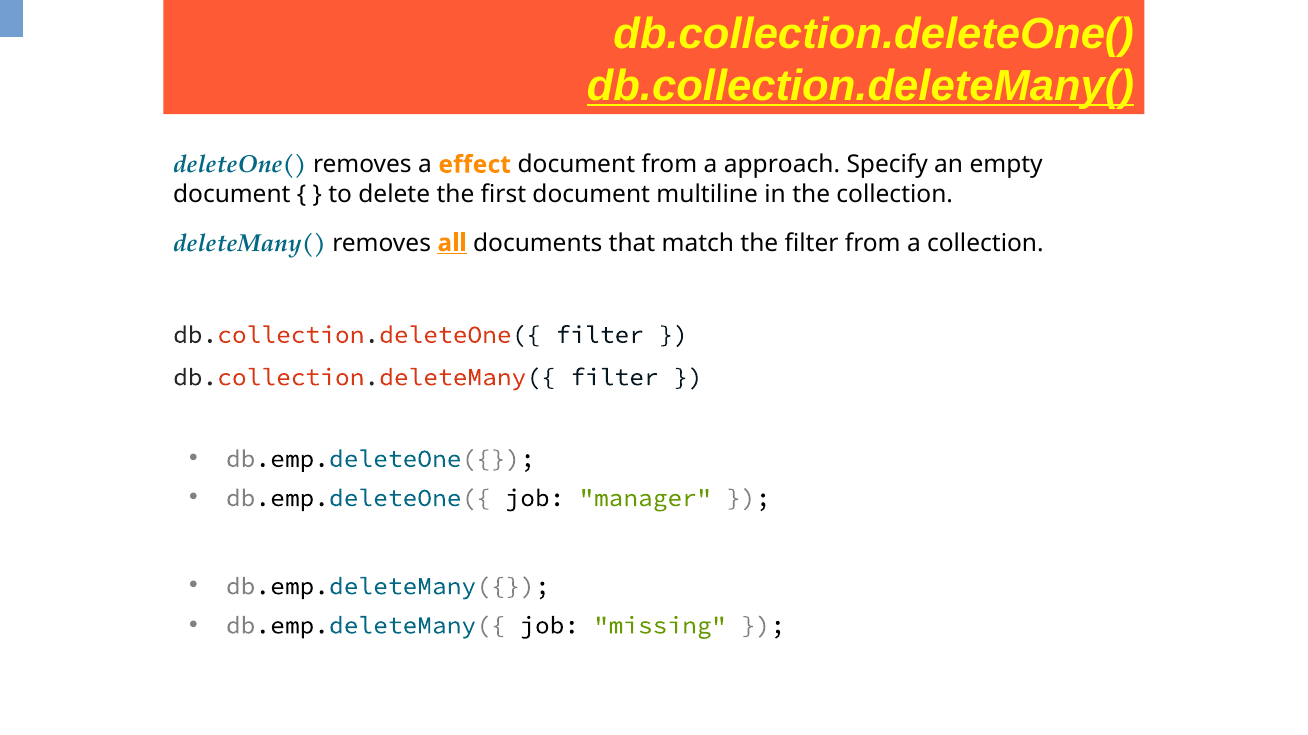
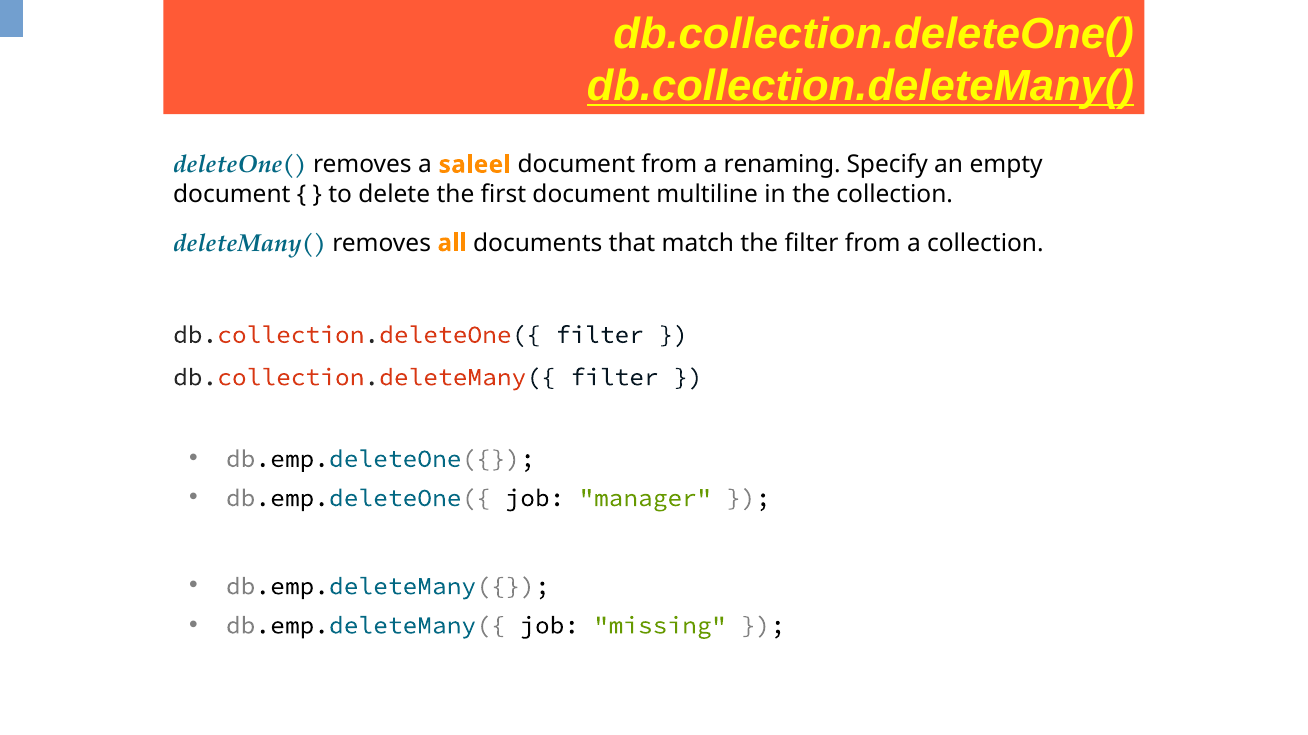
effect: effect -> saleel (475, 165)
approach: approach -> renaming (782, 165)
all underline: present -> none (452, 243)
